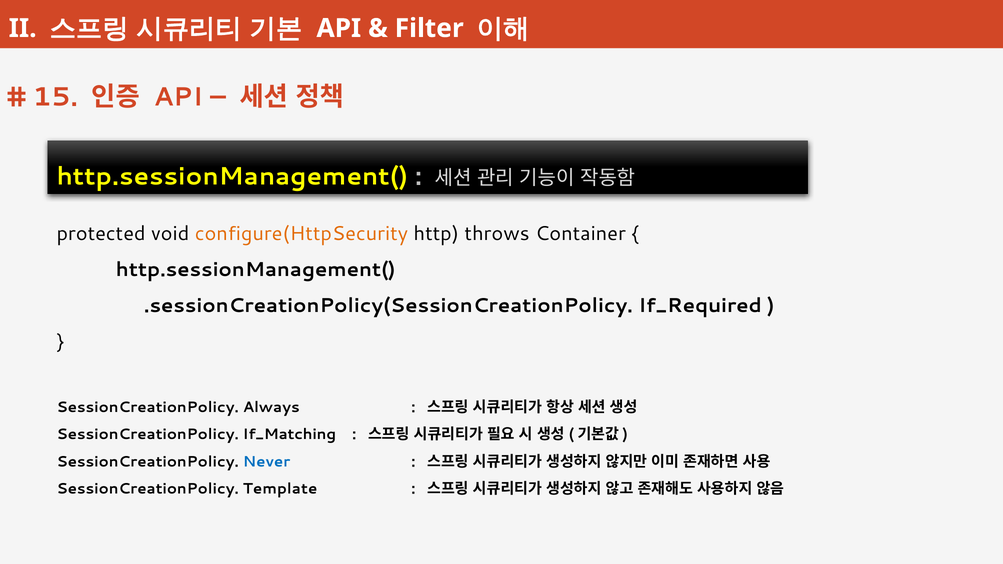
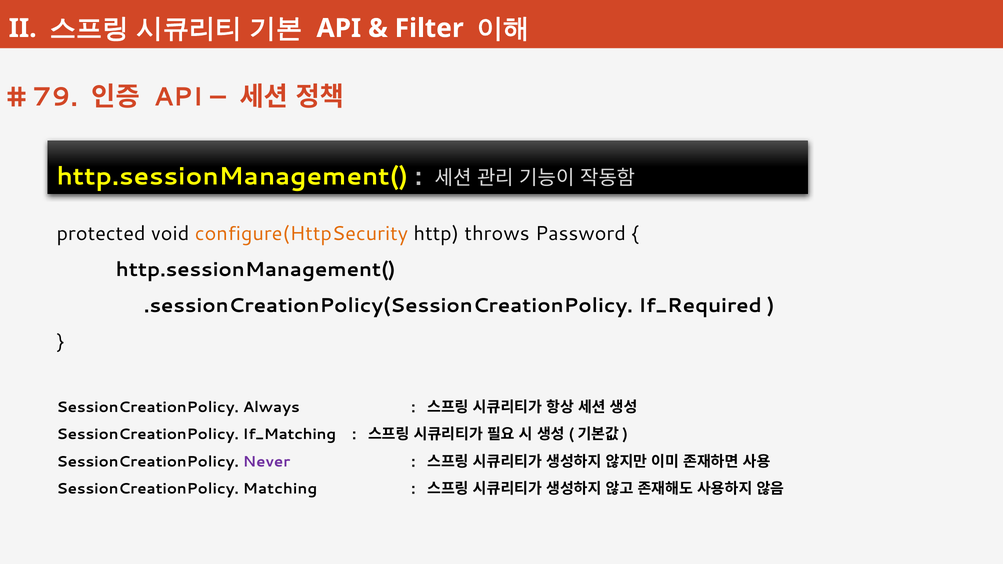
15: 15 -> 79 (55, 97)
Container: Container -> Password (581, 234)
Never colour: blue -> purple (266, 462)
Template: Template -> Matching (280, 489)
